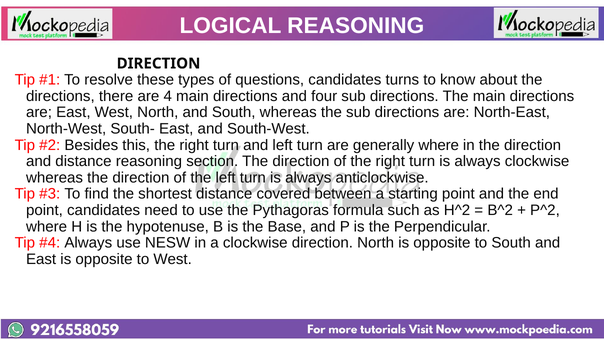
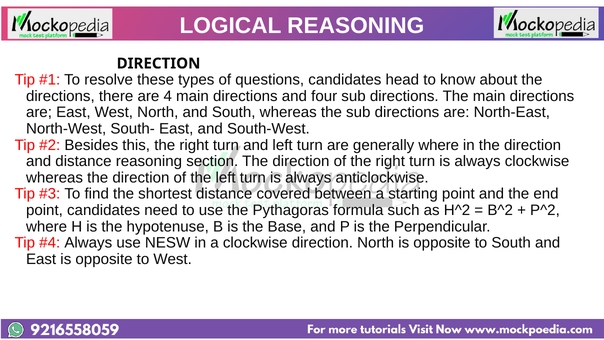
turns: turns -> head (402, 80)
